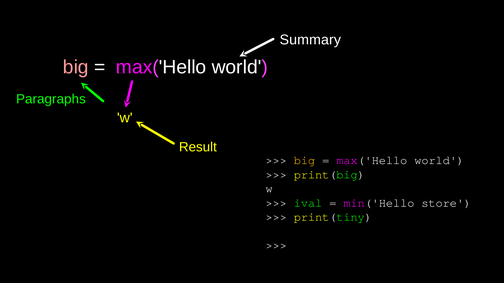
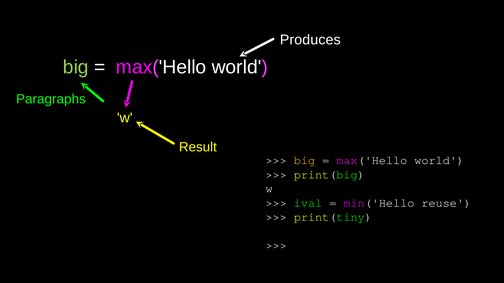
Summary: Summary -> Produces (310, 40)
big colour: pink -> light green (76, 67)
store: store -> reuse (446, 203)
